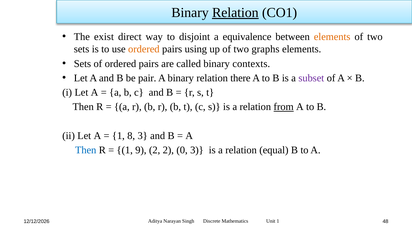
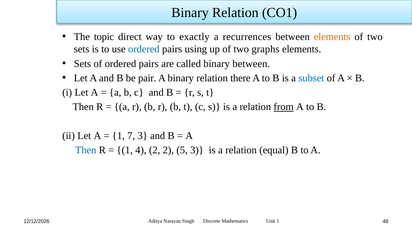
Relation underline: present -> none (235, 13)
exist: exist -> topic (104, 37)
disjoint: disjoint -> exactly (194, 37)
equivalence: equivalence -> recurrences (247, 37)
ordered colour: orange -> blue (144, 49)
binary contexts: contexts -> between (251, 64)
subset colour: purple -> blue (311, 78)
8: 8 -> 7 (131, 136)
9: 9 -> 4 (141, 150)
0: 0 -> 5 (182, 150)
